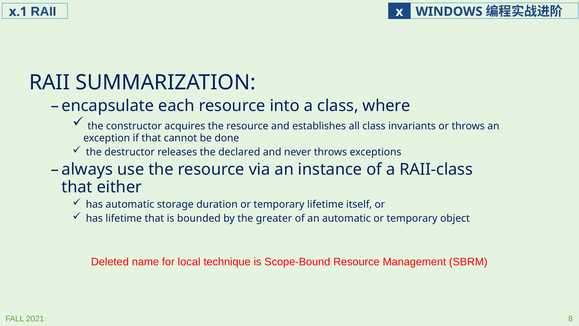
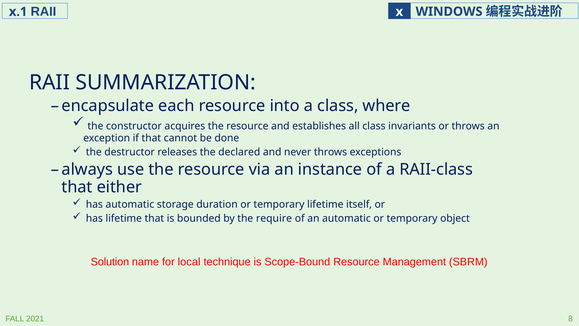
greater: greater -> require (274, 218)
Deleted: Deleted -> Solution (110, 262)
